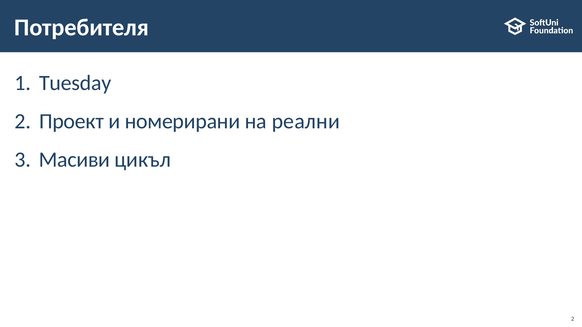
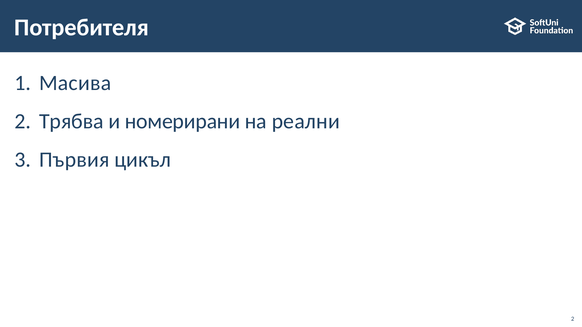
Tuesday: Tuesday -> Масива (75, 83)
Проект: Проект -> Трябва (71, 122)
Масиви: Масиви -> Първия (74, 160)
